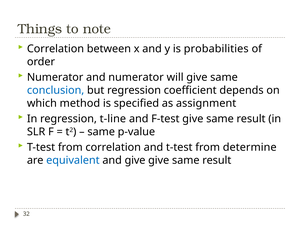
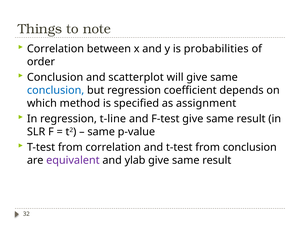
Numerator: Numerator -> Conclusion (55, 77)
and numerator: numerator -> scatterplot (136, 77)
from determine: determine -> conclusion (250, 147)
equivalent colour: blue -> purple (73, 160)
and give: give -> ylab (135, 160)
